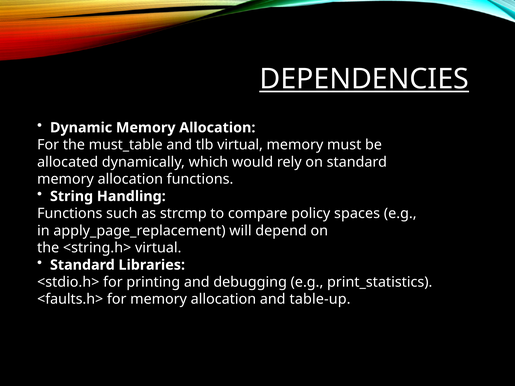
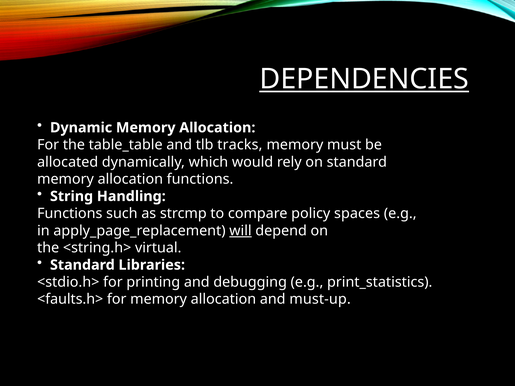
must_table: must_table -> table_table (126, 145)
tlb virtual: virtual -> tracks (240, 145)
will underline: none -> present (240, 231)
table-up: table-up -> must-up (320, 299)
